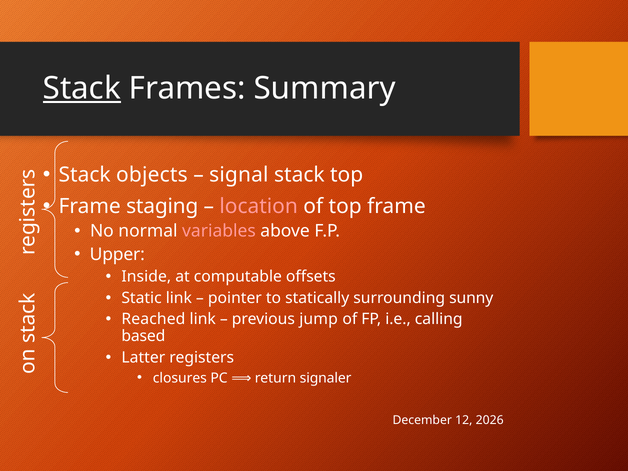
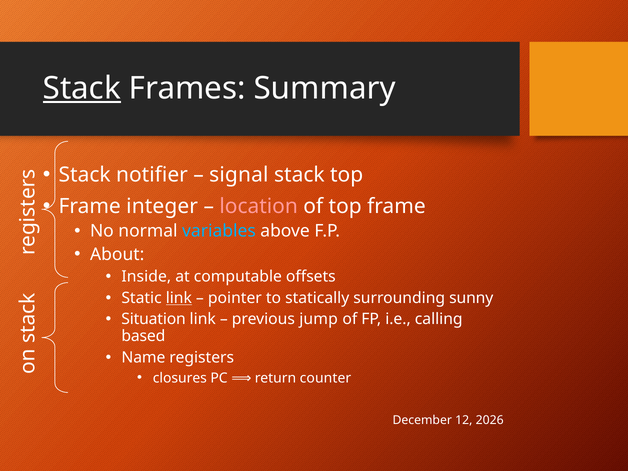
objects: objects -> notifier (152, 175)
staging: staging -> integer (162, 206)
variables colour: pink -> light blue (219, 231)
Upper: Upper -> About (117, 254)
link underline: none -> present (179, 298)
Reached: Reached -> Situation (154, 319)
Latter: Latter -> Name (143, 358)
signaler: signaler -> counter (325, 378)
